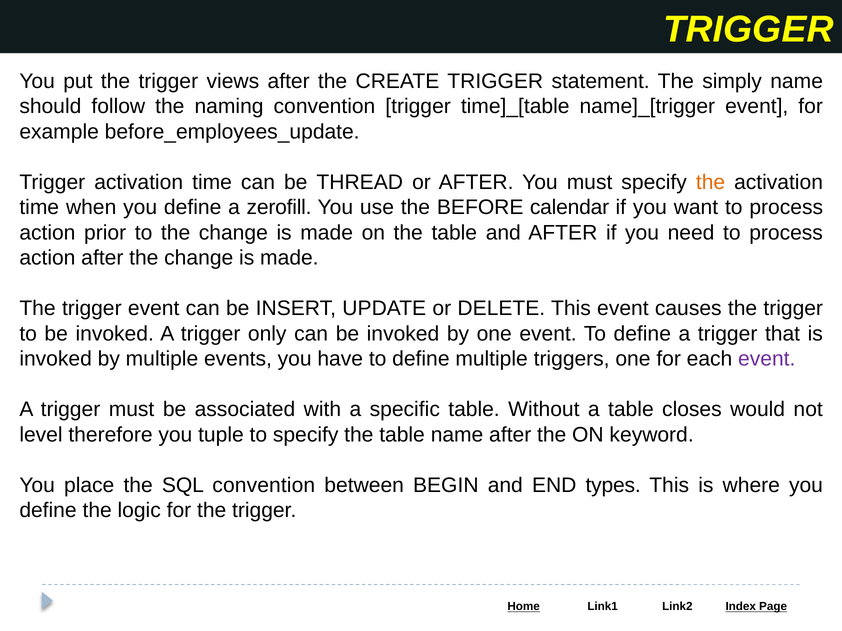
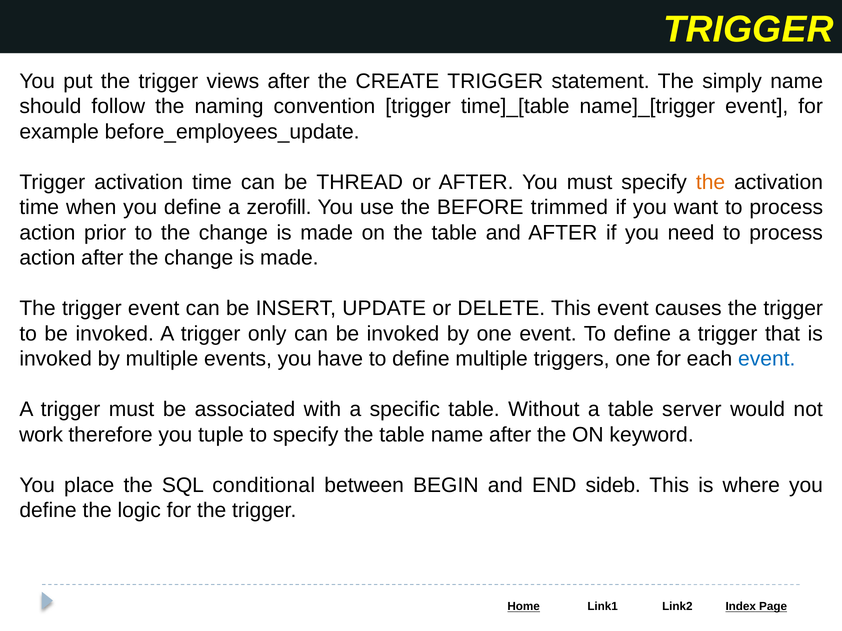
calendar: calendar -> trimmed (569, 208)
event colour: purple -> blue (767, 359)
closes: closes -> server (692, 410)
level: level -> work (41, 435)
SQL convention: convention -> conditional (264, 486)
types: types -> sideb (613, 486)
